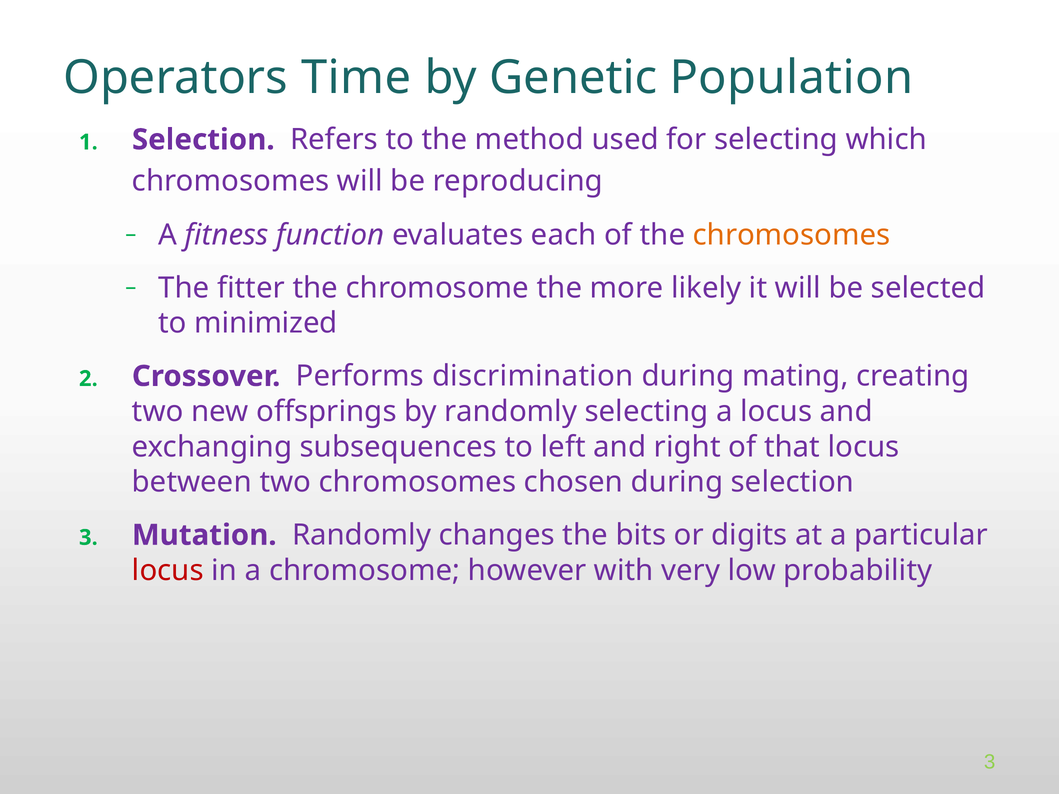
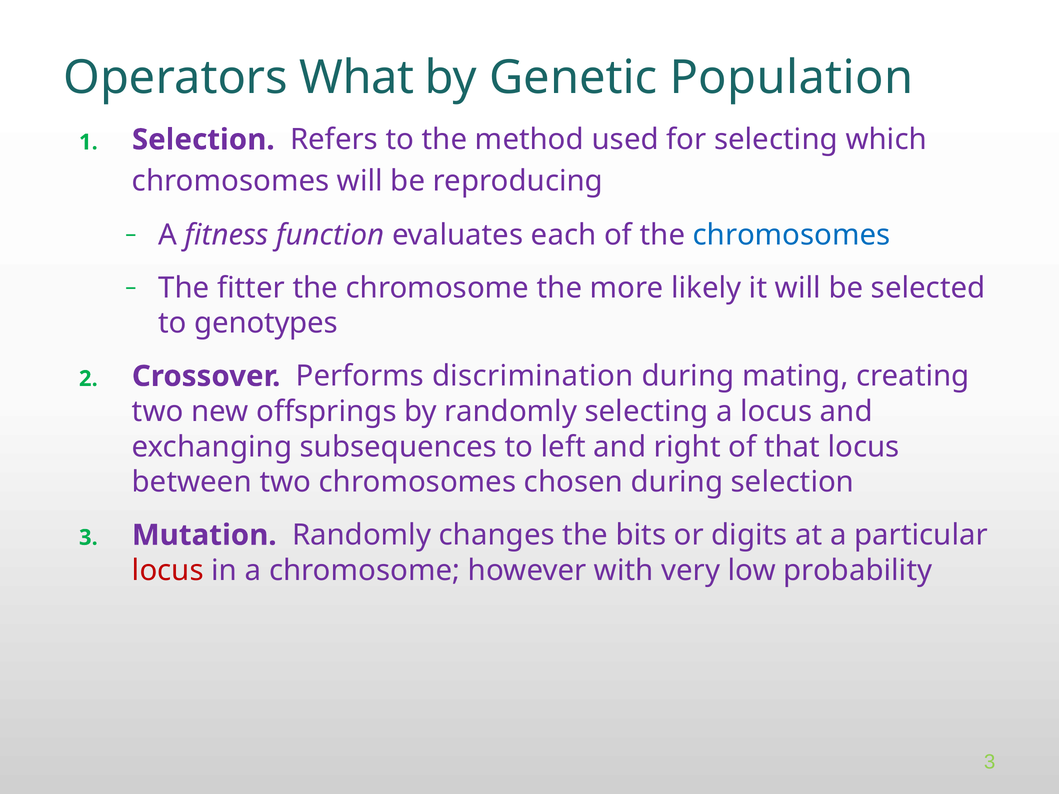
Time: Time -> What (357, 78)
chromosomes colour: orange -> blue (792, 235)
minimized: minimized -> genotypes (266, 323)
